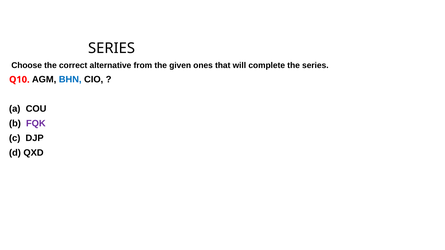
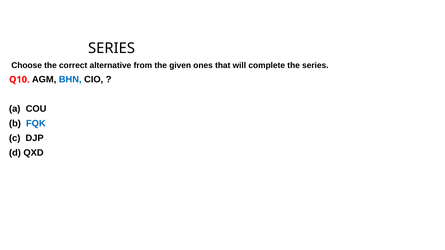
FQK colour: purple -> blue (36, 124)
